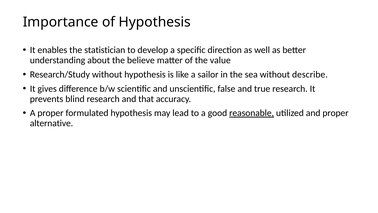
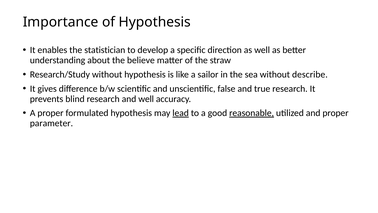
value: value -> straw (220, 60)
and that: that -> well (146, 99)
lead underline: none -> present (181, 113)
alternative: alternative -> parameter (51, 123)
